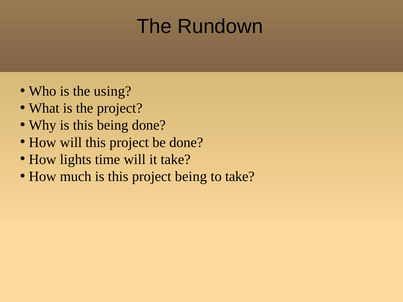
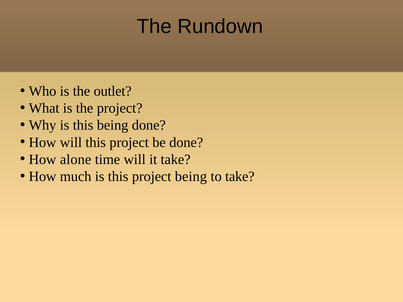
using: using -> outlet (113, 91)
lights: lights -> alone (76, 159)
